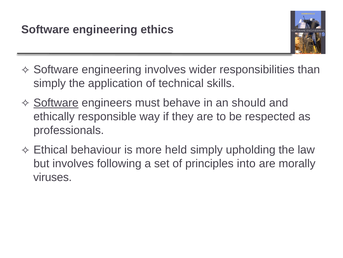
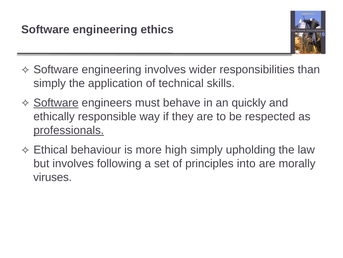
should: should -> quickly (249, 103)
professionals underline: none -> present (69, 130)
held: held -> high (176, 149)
